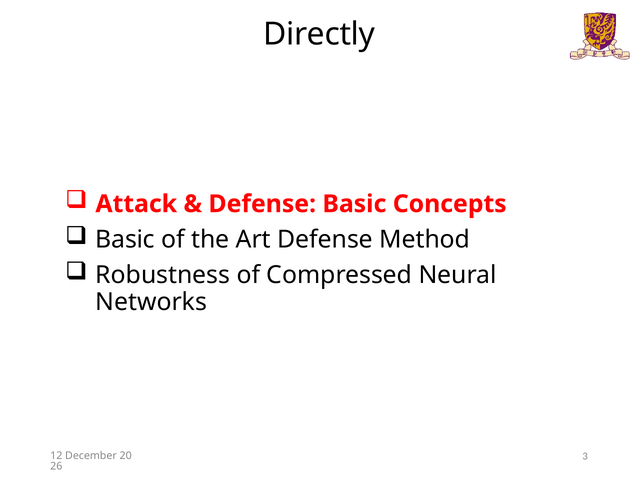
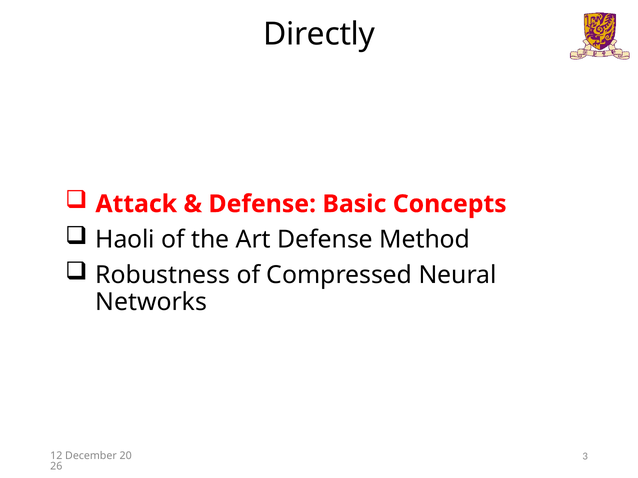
Basic: Basic -> Haoli (125, 240)
